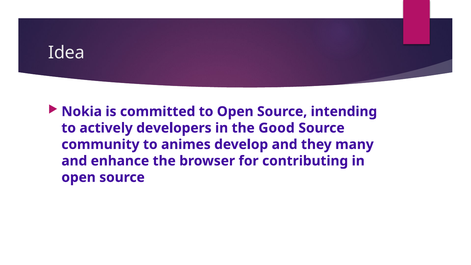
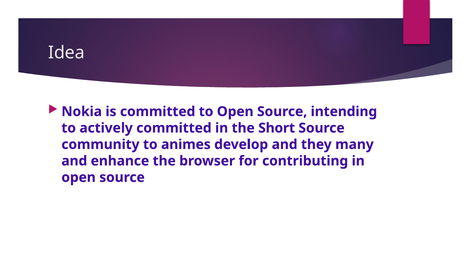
actively developers: developers -> committed (174, 128)
Good: Good -> Short (277, 128)
